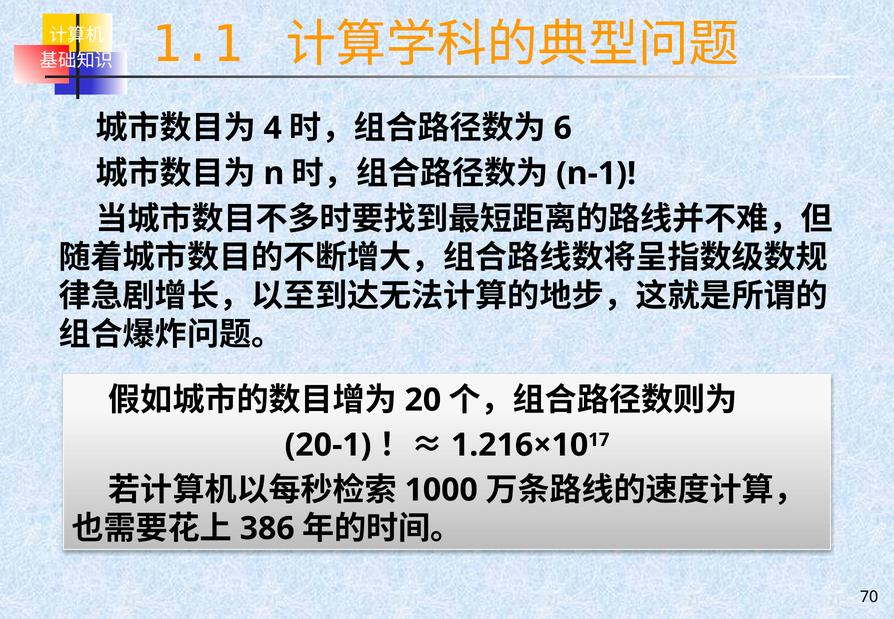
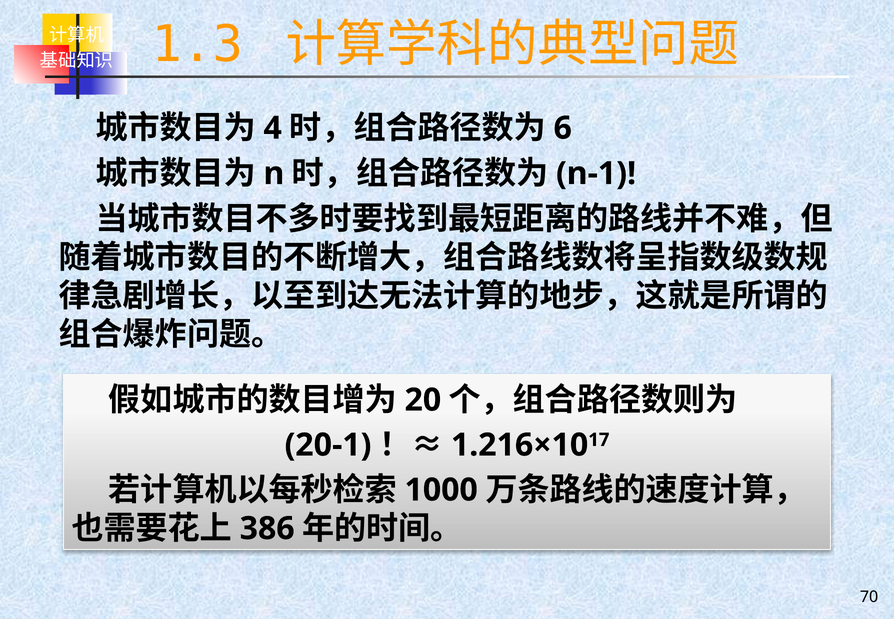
1.1: 1.1 -> 1.3 (197, 45)
